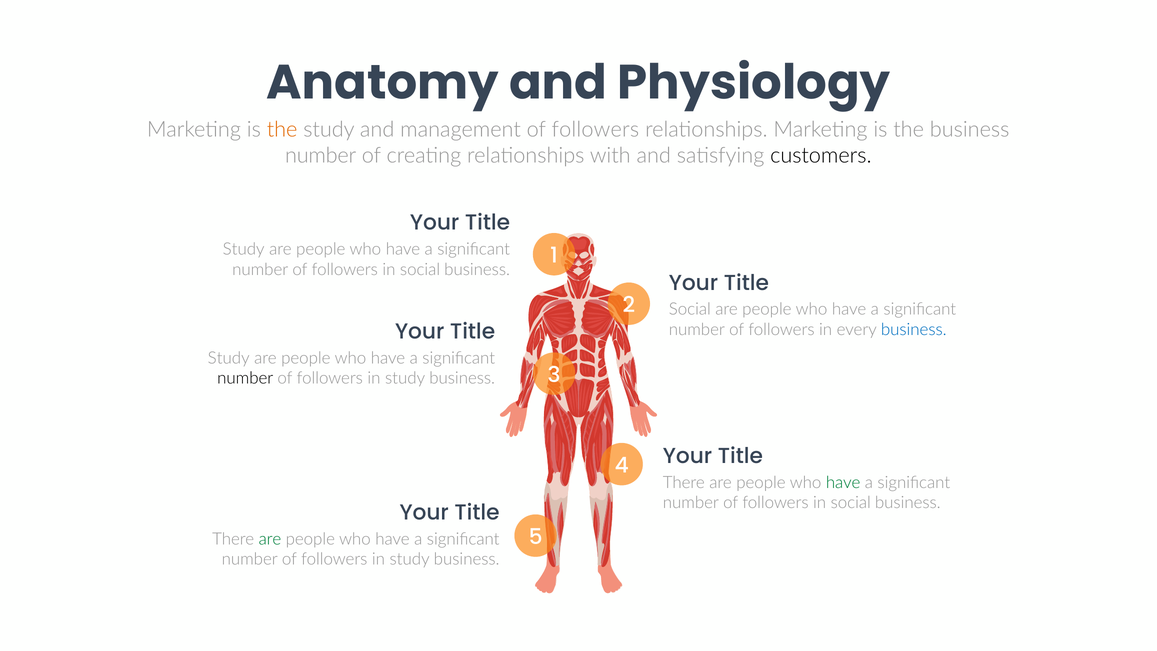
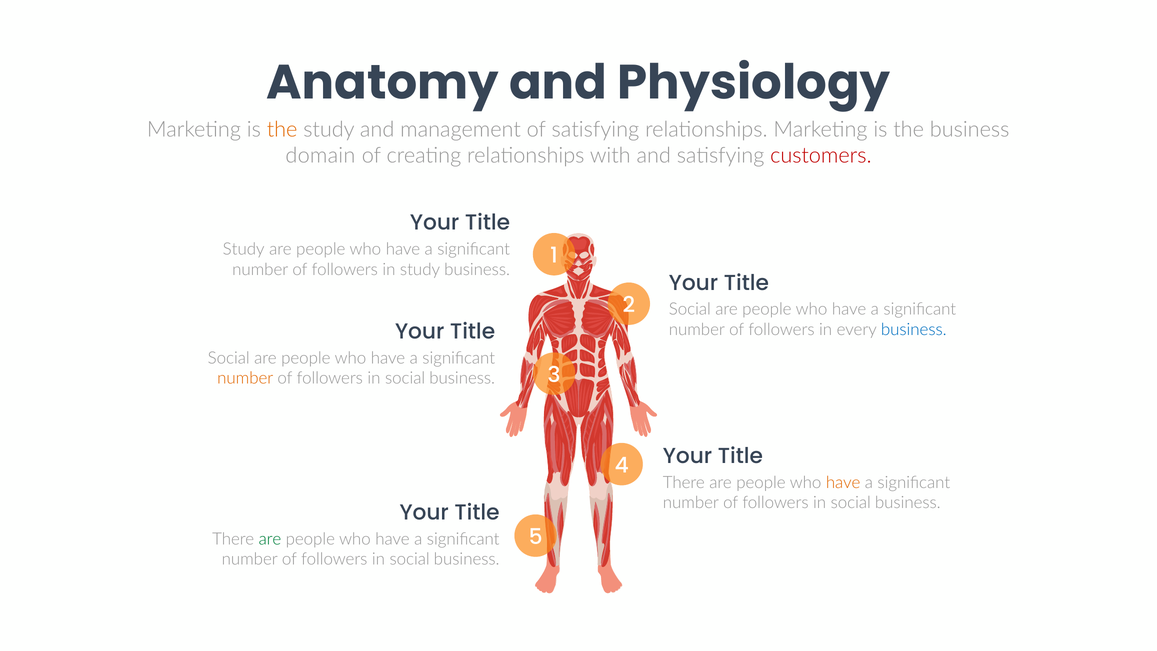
management of followers: followers -> satisfying (595, 130)
number: number -> domain (320, 156)
customers colour: black -> red (821, 156)
social: social -> study (420, 269)
Study: Study -> Social (229, 358)
number colour: black -> orange (245, 378)
study: study -> social (405, 378)
have colour: green -> orange (843, 483)
study: study -> social (410, 559)
